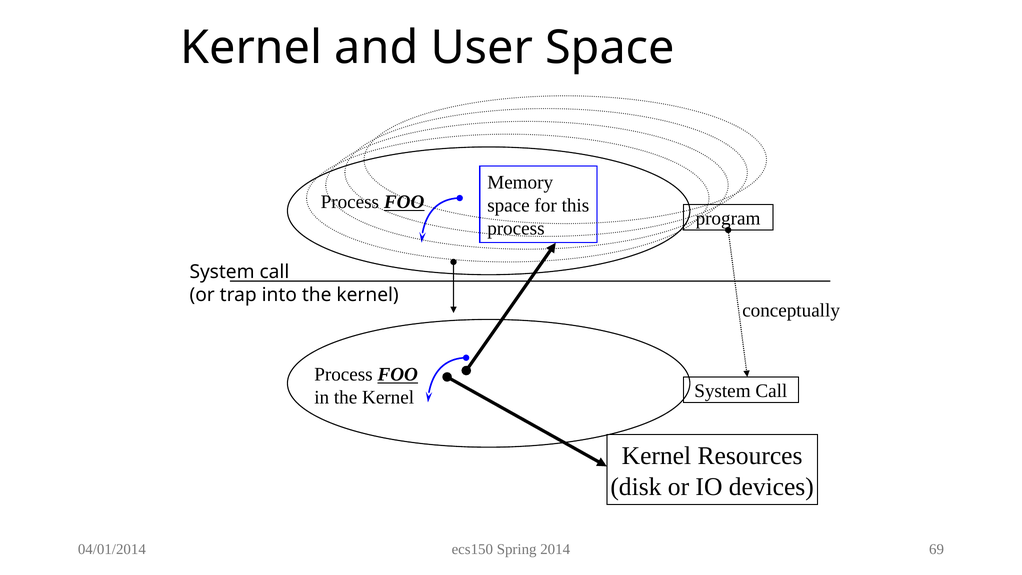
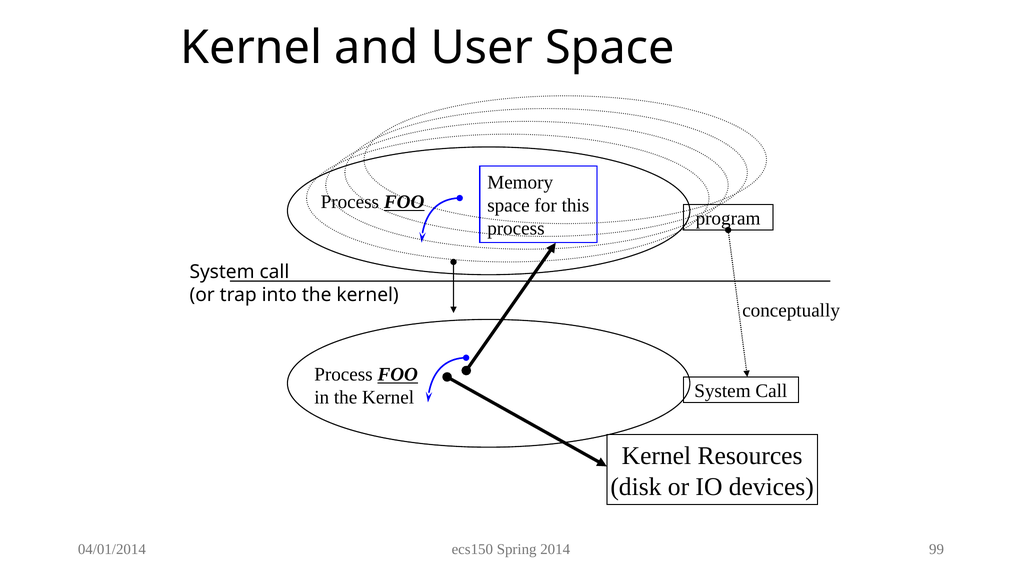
69: 69 -> 99 (937, 549)
